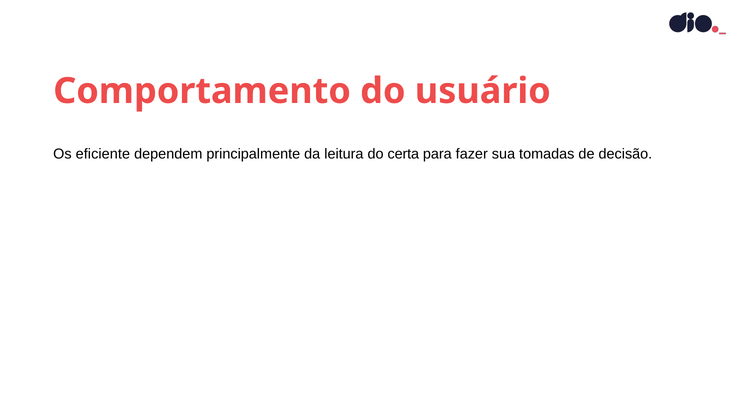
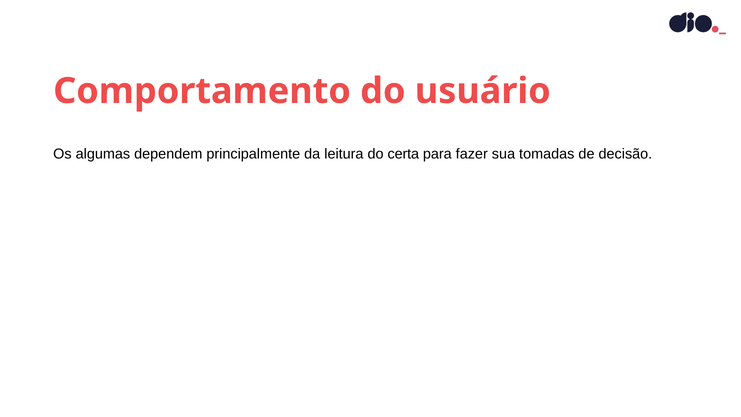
eficiente: eficiente -> algumas (103, 154)
